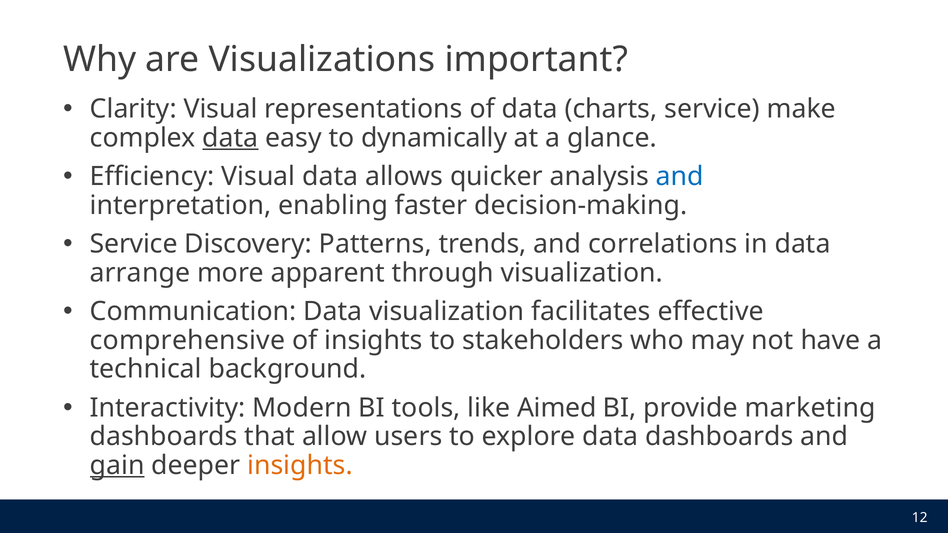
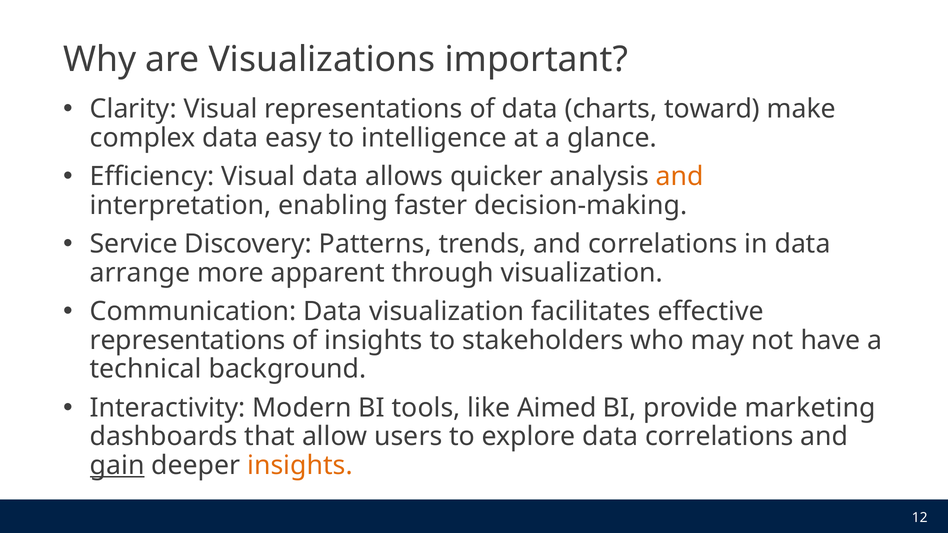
charts service: service -> toward (712, 109)
data underline: present -> none (230, 138)
dynamically: dynamically -> intelligence (434, 138)
and colour: blue -> orange (680, 177)
comprehensive: comprehensive -> representations (188, 340)
data dashboards: dashboards -> correlations (719, 437)
